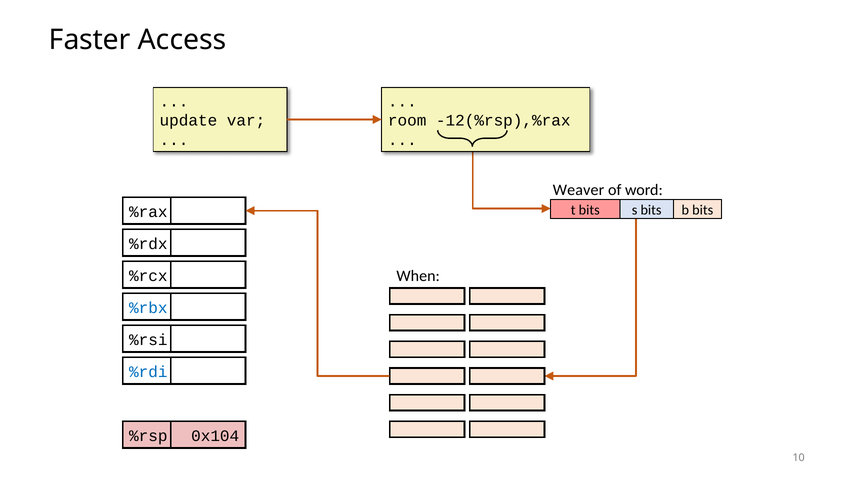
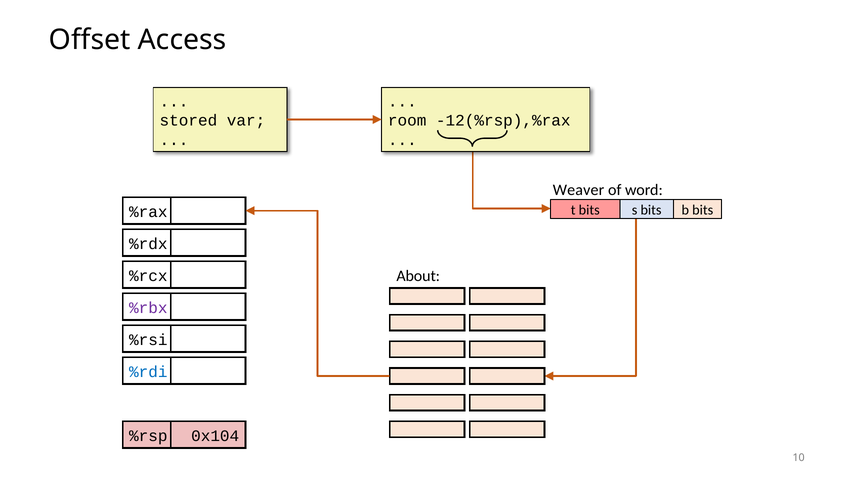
Faster: Faster -> Offset (90, 40)
update: update -> stored (188, 121)
When: When -> About (418, 276)
%rbx colour: blue -> purple (148, 308)
